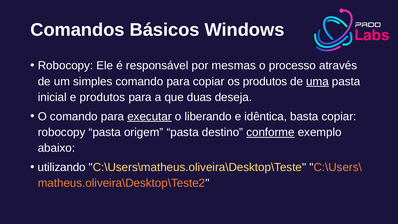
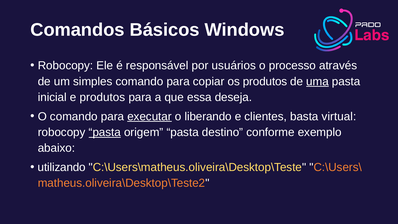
mesmas: mesmas -> usuários (234, 66)
duas: duas -> essa (199, 97)
idêntica: idêntica -> clientes (266, 116)
basta copiar: copiar -> virtual (339, 116)
pasta underline: none -> present (105, 132)
conforme underline: present -> none (270, 132)
